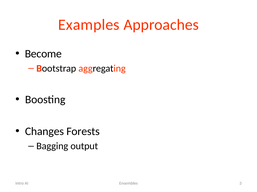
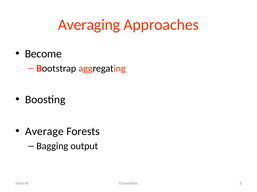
Examples: Examples -> Averaging (89, 25)
Changes: Changes -> Average (44, 132)
